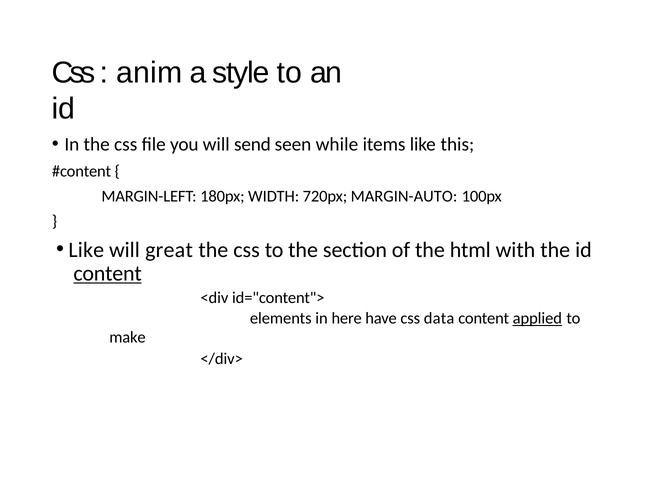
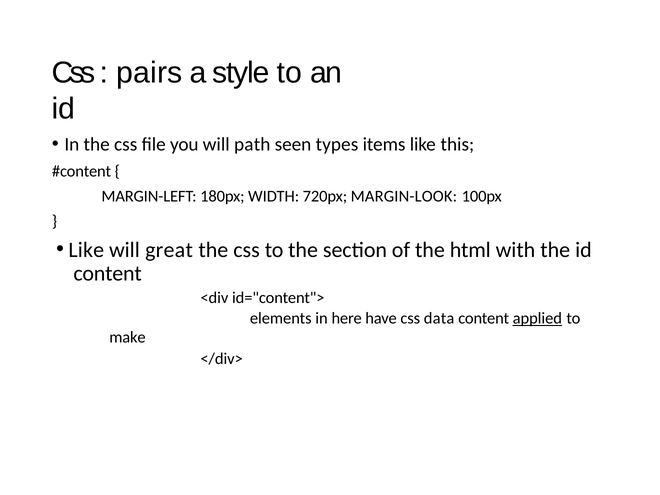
anim: anim -> pairs (149, 73)
send: send -> path (252, 144)
while: while -> types (337, 144)
MARGIN-AUTO: MARGIN-AUTO -> MARGIN-LOOK (404, 196)
content underline: present -> none (108, 274)
